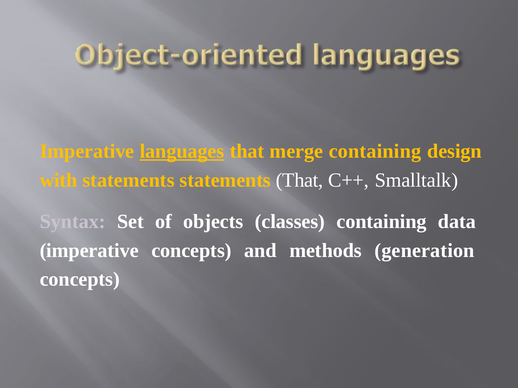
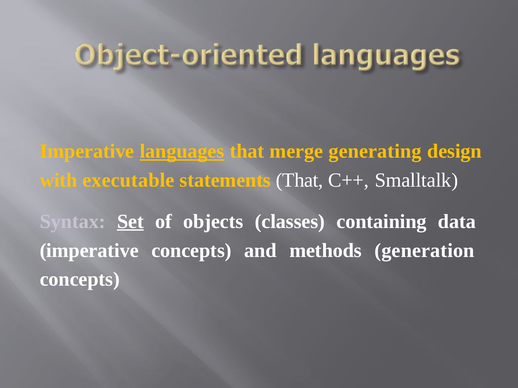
merge containing: containing -> generating (375, 152)
with statements: statements -> executable (128, 181)
Set underline: none -> present (130, 222)
